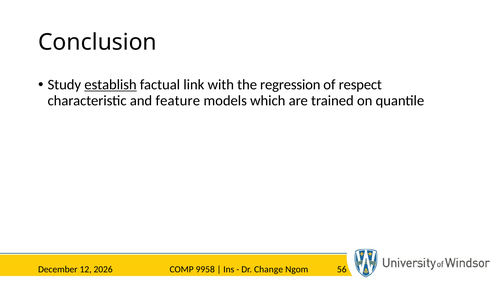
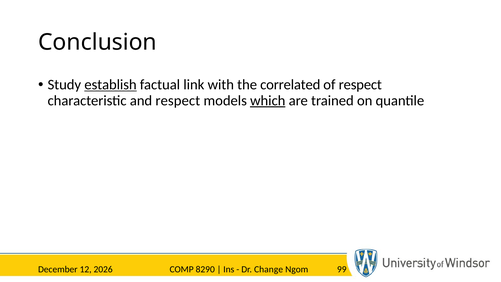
regression: regression -> correlated (290, 85)
and feature: feature -> respect (178, 100)
which underline: none -> present (268, 100)
9958: 9958 -> 8290 (205, 269)
56: 56 -> 99 (342, 269)
